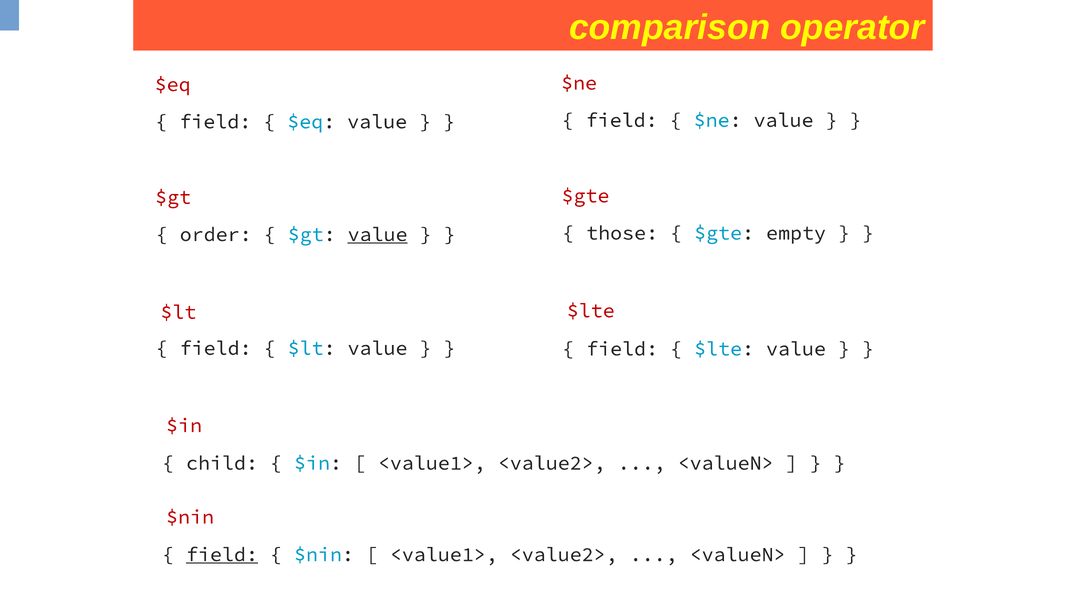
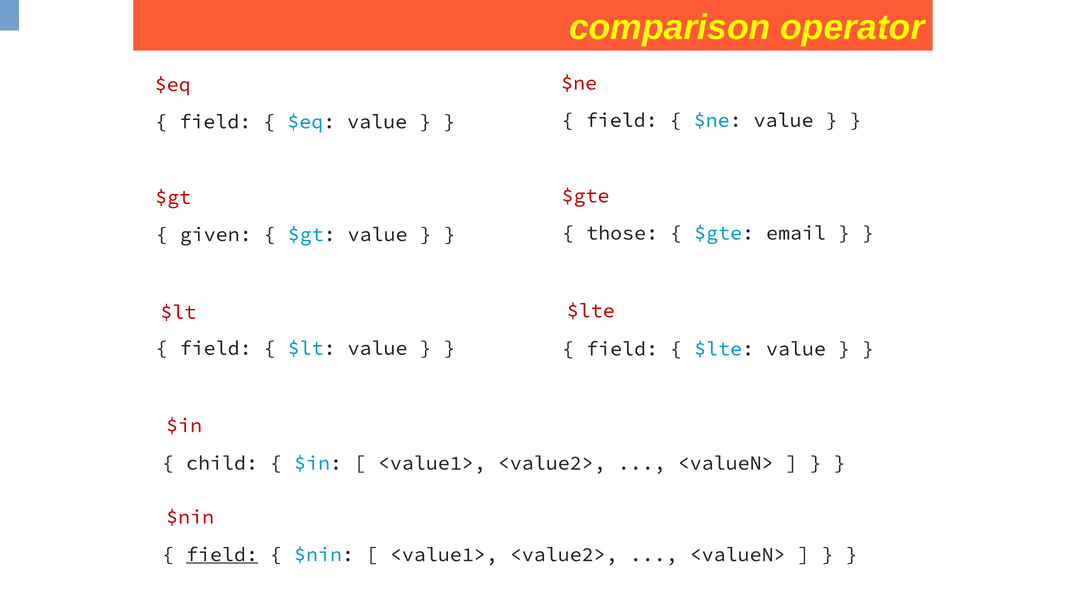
empty: empty -> email (796, 233)
order: order -> given (216, 234)
value underline: present -> none (378, 234)
